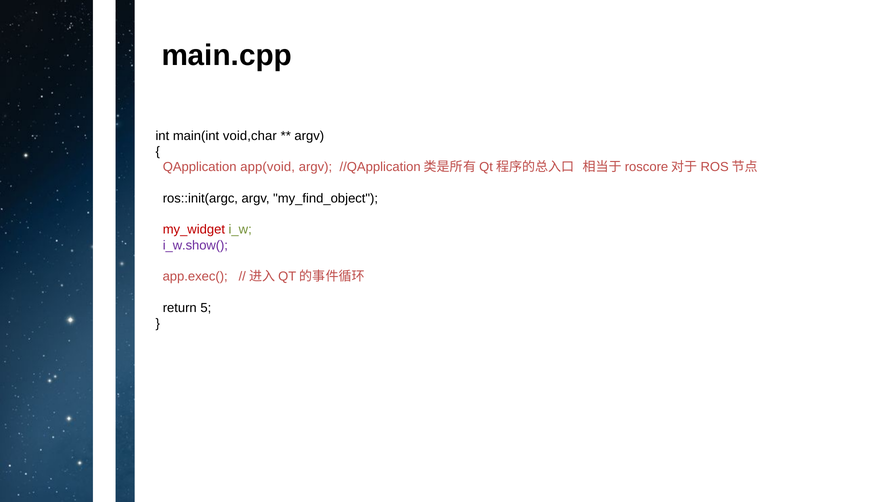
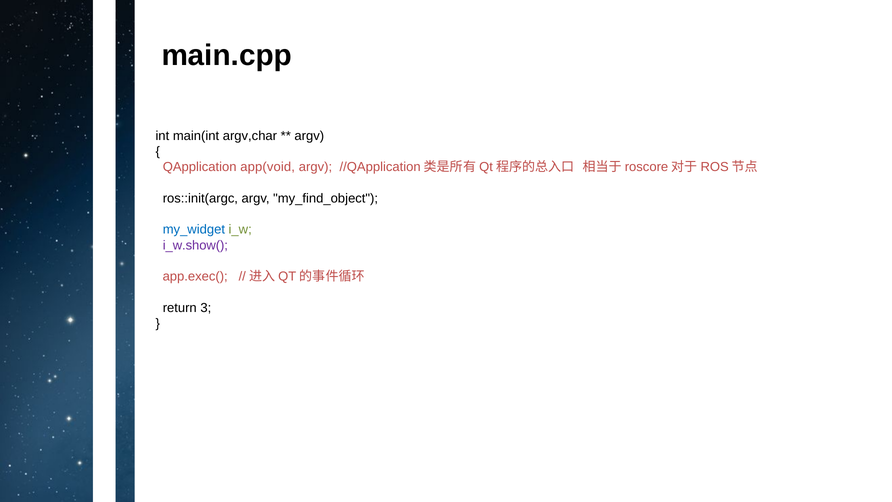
void,char: void,char -> argv,char (250, 136)
my_widget colour: red -> blue (194, 230)
5: 5 -> 3 (206, 308)
